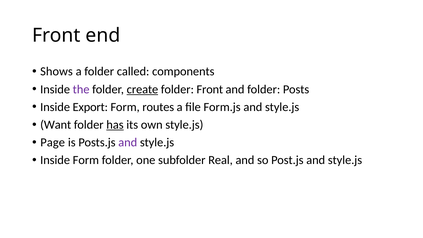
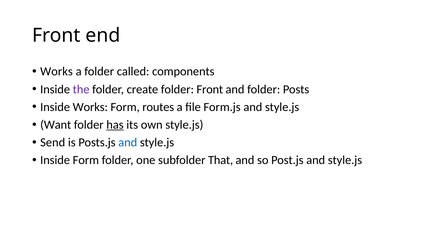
Shows: Shows -> Works (56, 72)
create underline: present -> none (142, 89)
Inside Export: Export -> Works (90, 107)
Page: Page -> Send (53, 142)
and colour: purple -> blue (128, 142)
Real: Real -> That (221, 160)
